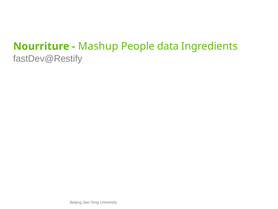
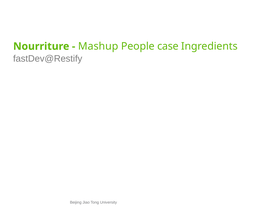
data: data -> case (168, 46)
